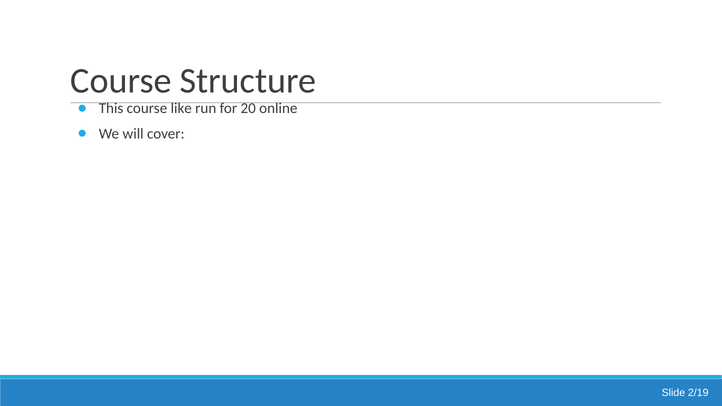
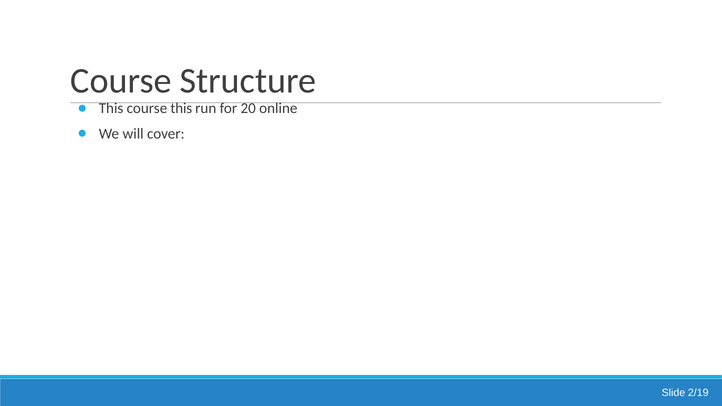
course like: like -> this (181, 108)
